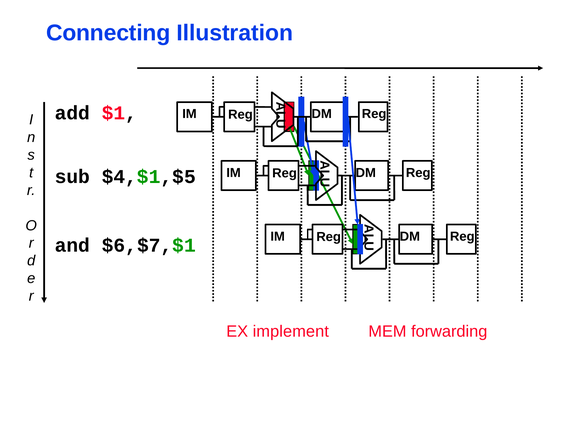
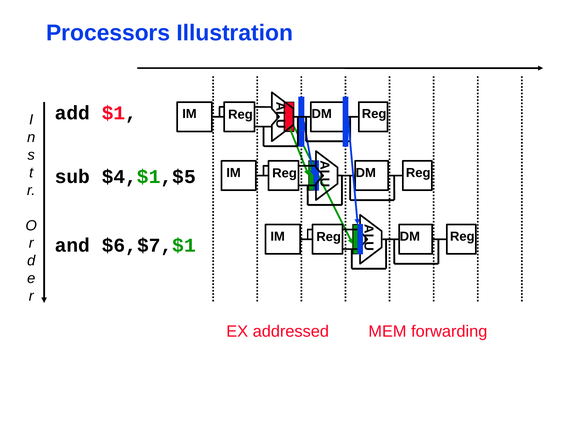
Connecting: Connecting -> Processors (108, 33)
implement: implement -> addressed (291, 331)
